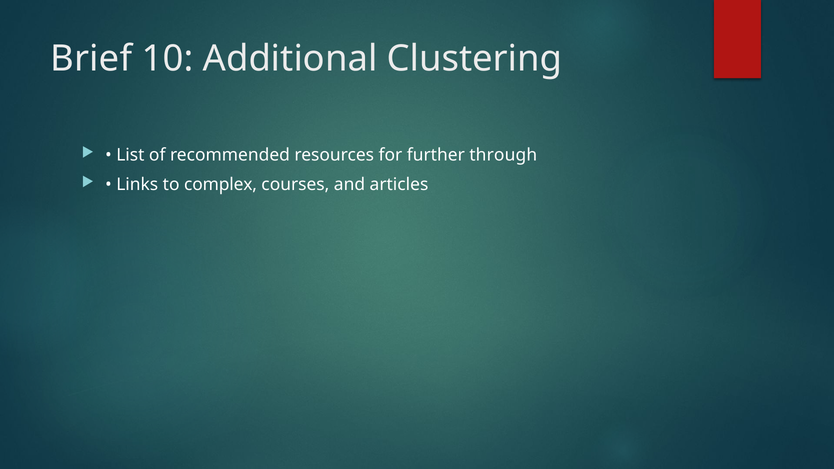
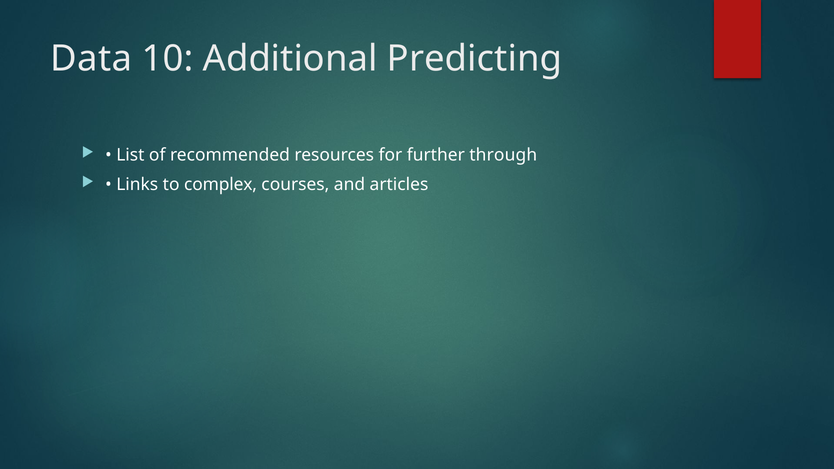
Brief: Brief -> Data (91, 59)
Clustering: Clustering -> Predicting (474, 59)
